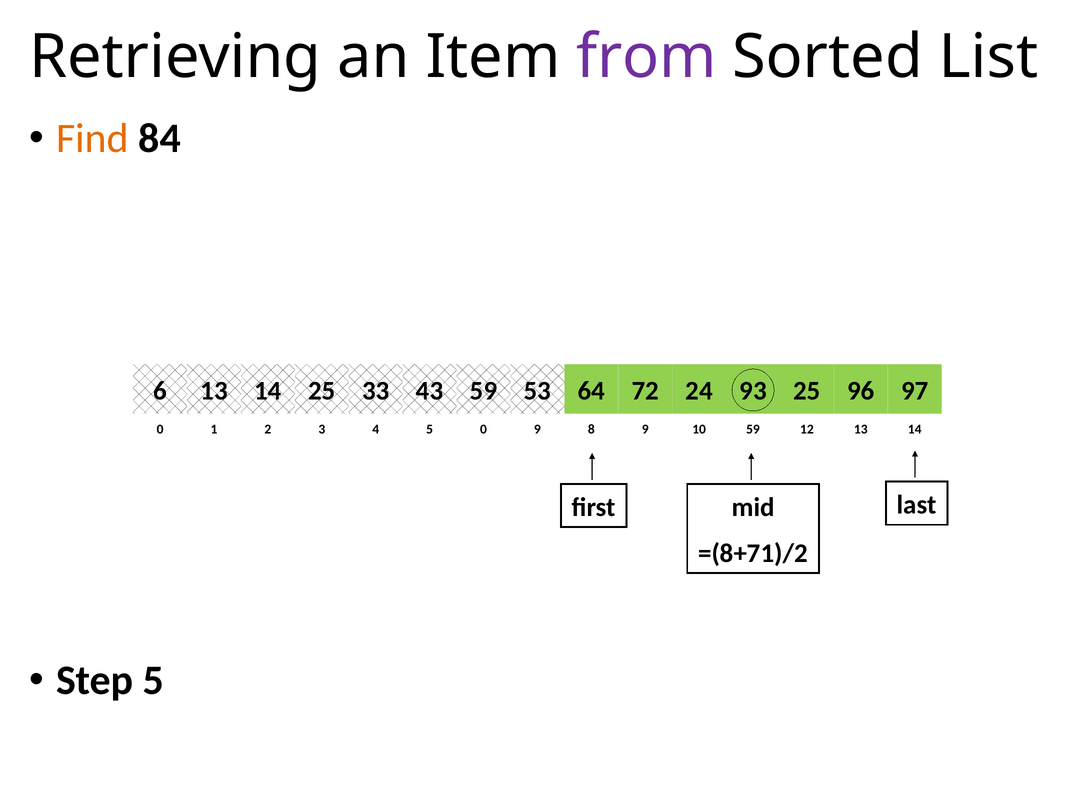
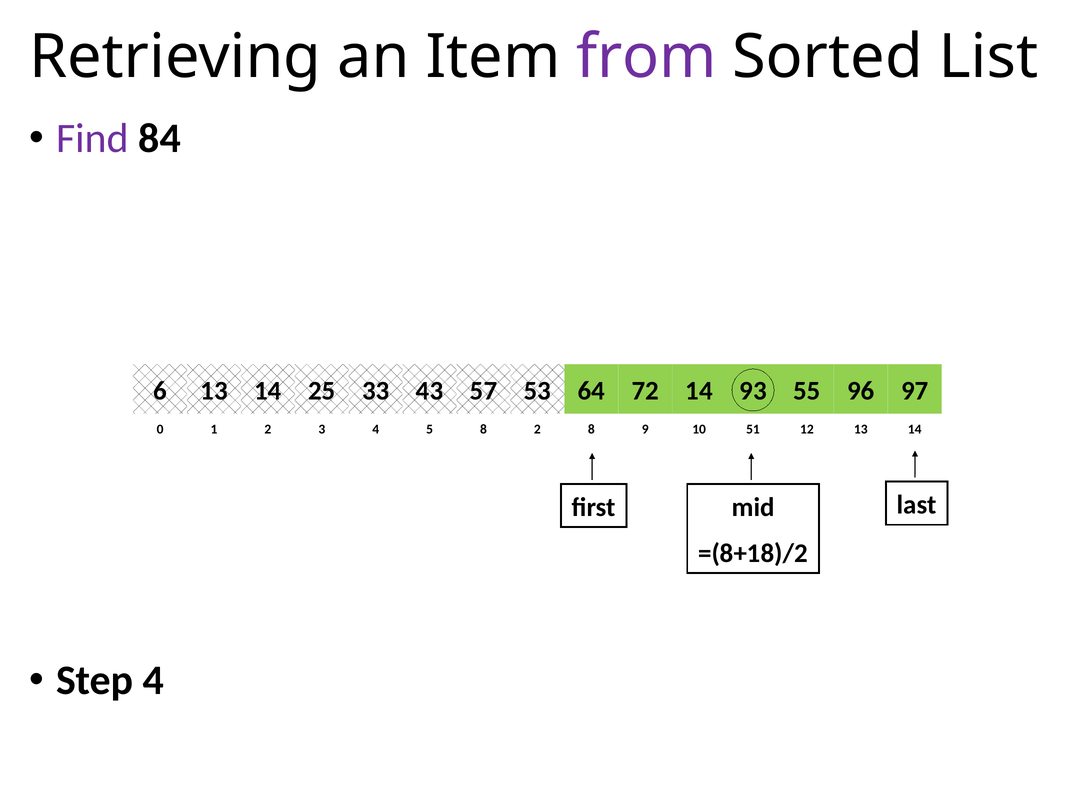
Find colour: orange -> purple (92, 139)
33 59: 59 -> 57 (484, 391)
53 24: 24 -> 14 (699, 391)
93 25: 25 -> 55 (807, 391)
3 4 0: 0 -> 8 (484, 430)
5 9: 9 -> 2 (537, 430)
9 59: 59 -> 51 (753, 430)
=(8+71)/2: =(8+71)/2 -> =(8+18)/2 (753, 554)
Step 5: 5 -> 4 (153, 681)
